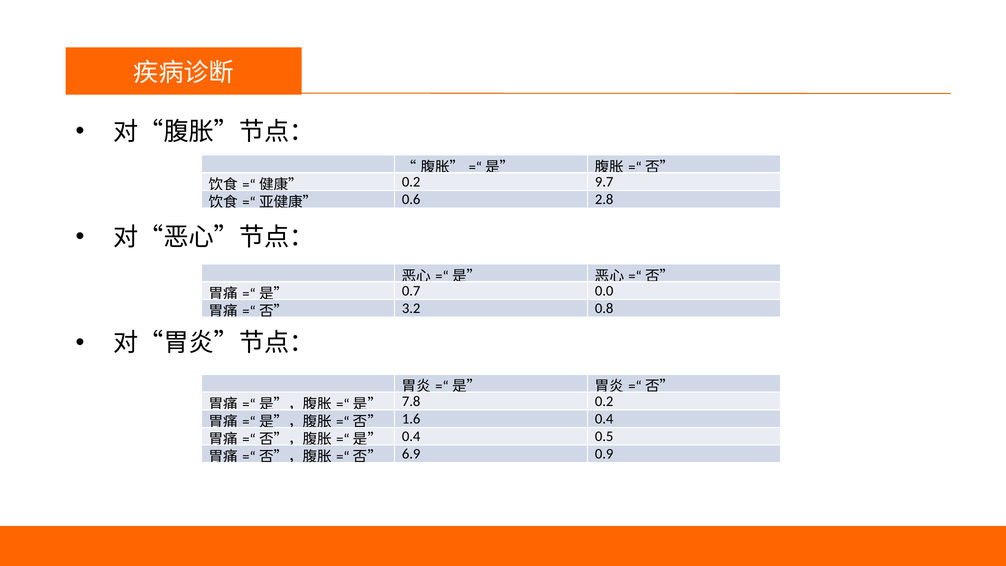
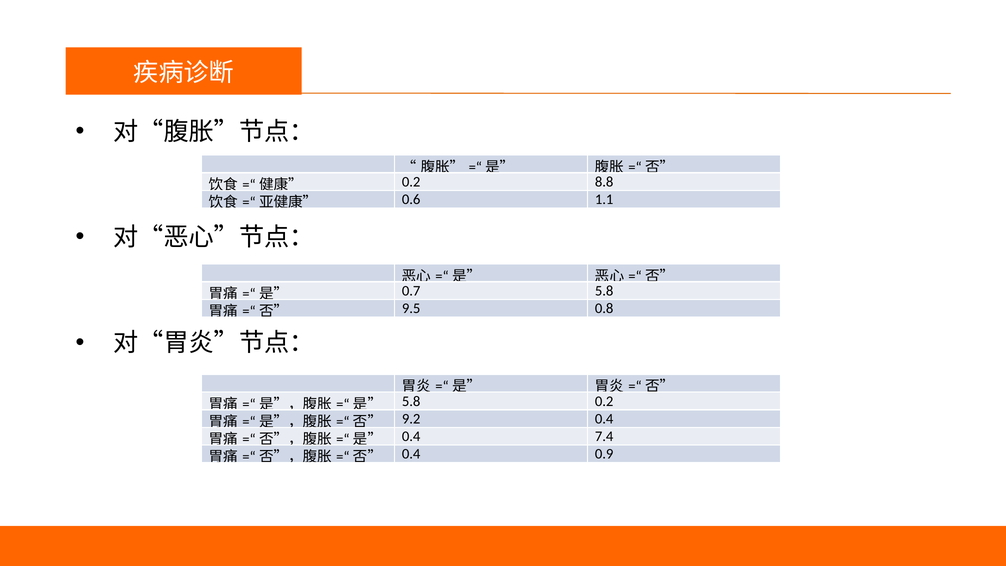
9.7: 9.7 -> 8.8 (604, 182)
2.8: 2.8 -> 1.1 (604, 199)
0.7 0.0: 0.0 -> 5.8 (604, 291)
3.2: 3.2 -> 9.5 (411, 308)
7.8: 7.8 -> 5.8 (411, 401)
1.6: 1.6 -> 9.2 (411, 419)
0.5: 0.5 -> 7.4 (604, 436)
6.9: 6.9 -> 0.4 (411, 454)
